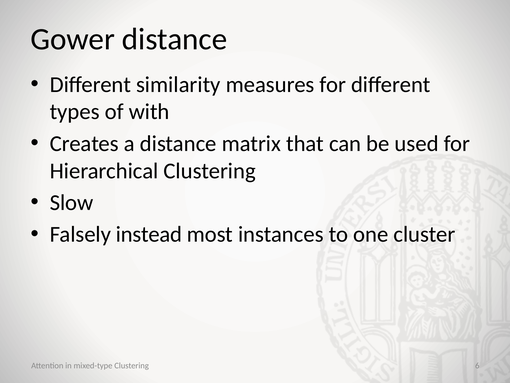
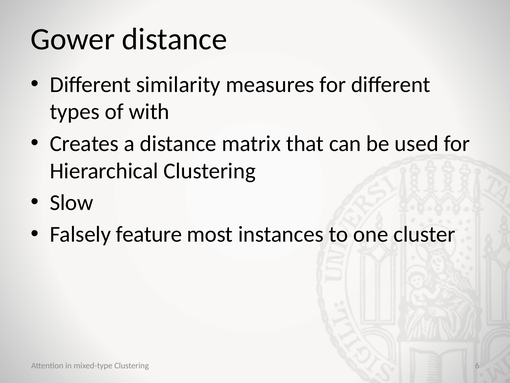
instead: instead -> feature (149, 234)
